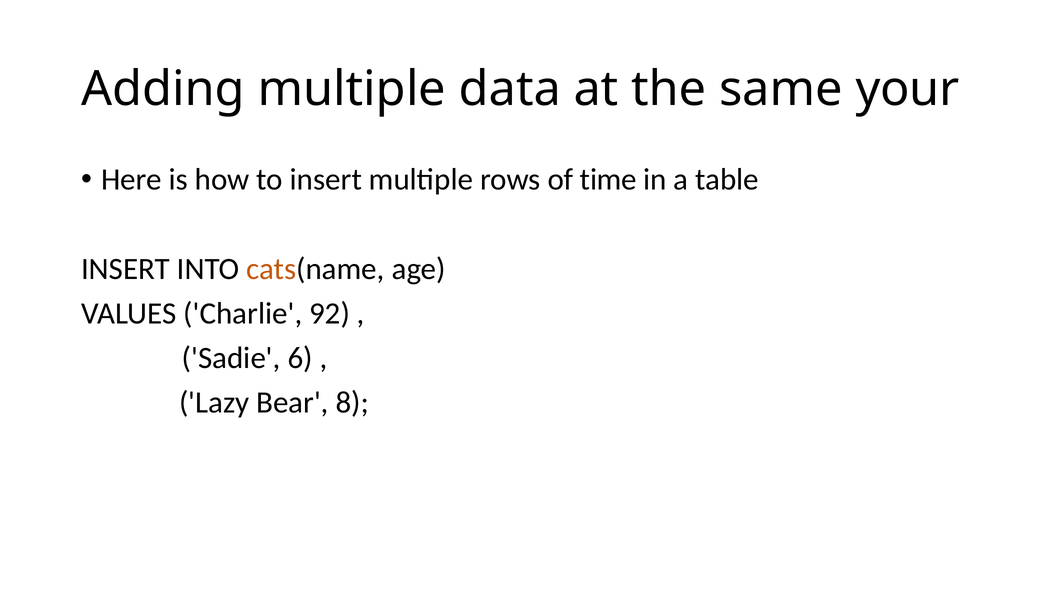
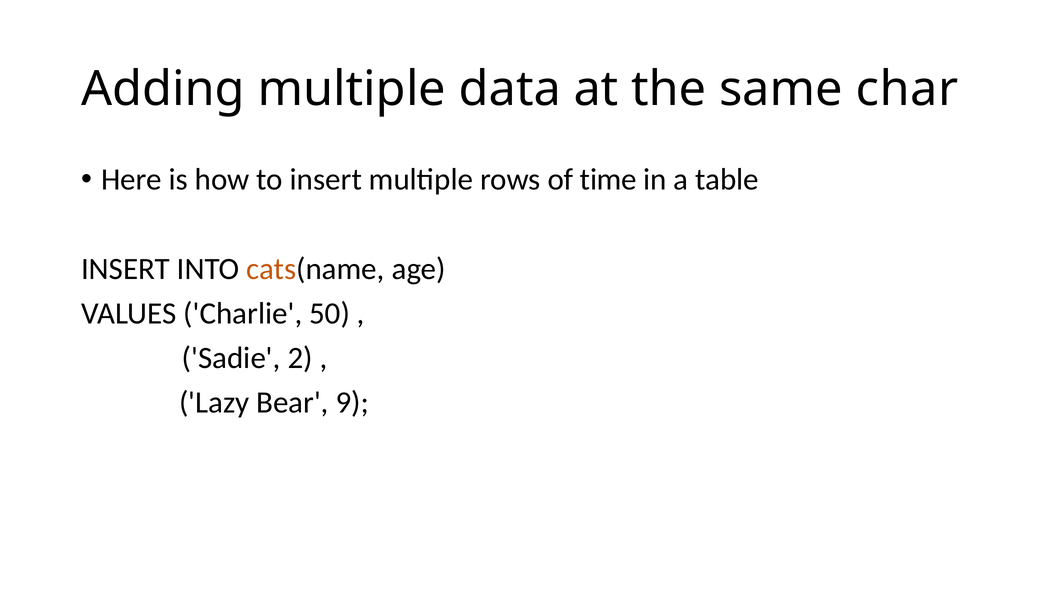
your: your -> char (907, 89)
92: 92 -> 50 (330, 314)
6: 6 -> 2 (300, 358)
8: 8 -> 9 (352, 403)
